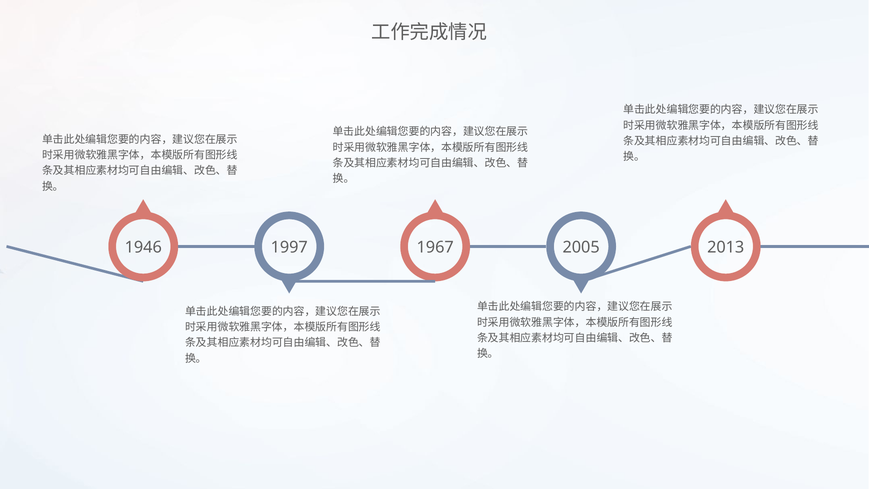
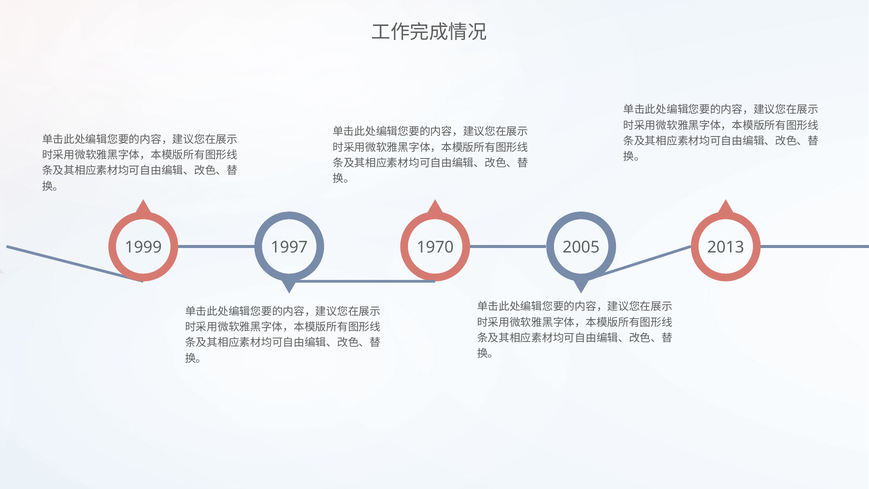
1946: 1946 -> 1999 (143, 247)
1967: 1967 -> 1970 (435, 247)
